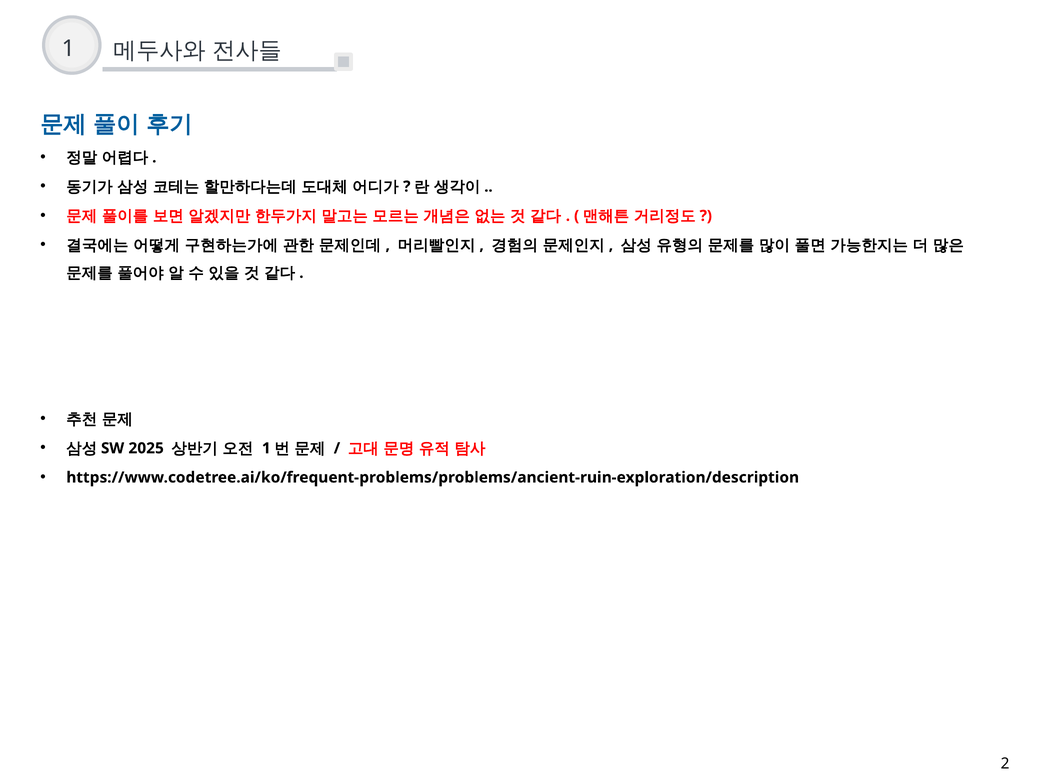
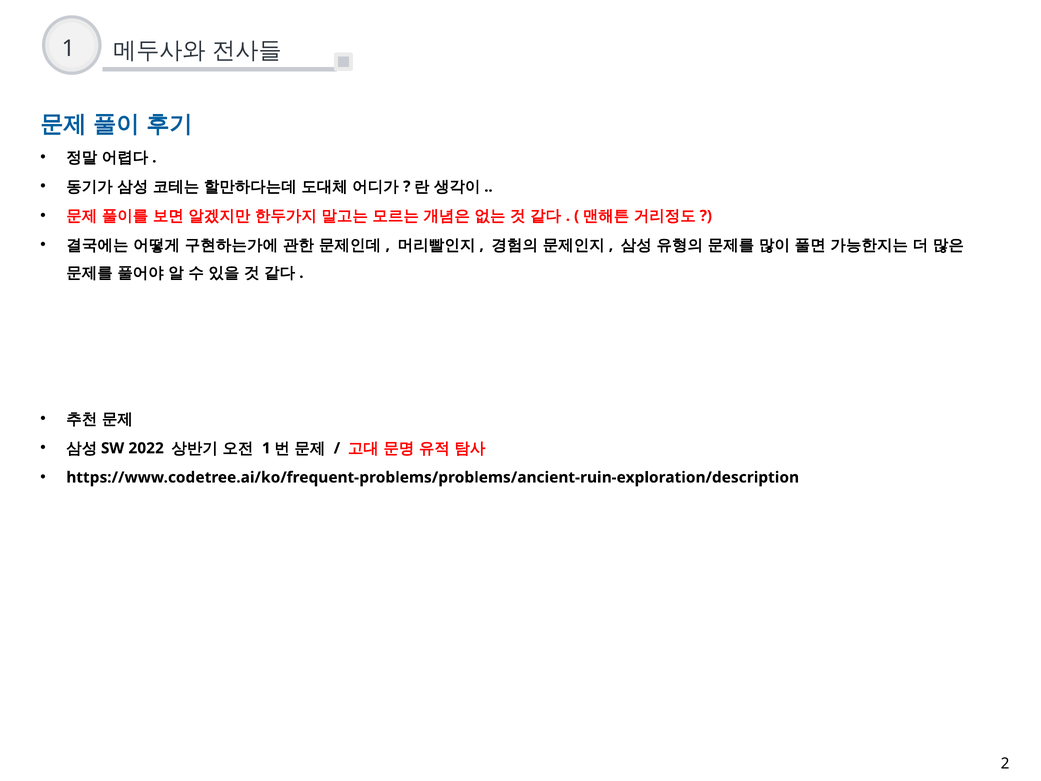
2025: 2025 -> 2022 (146, 448)
